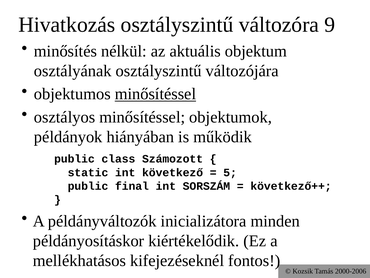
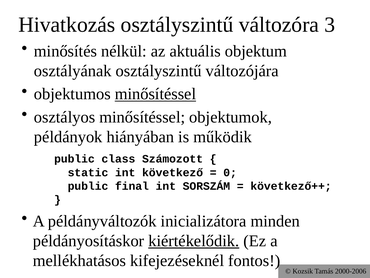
9: 9 -> 3 (330, 25)
5: 5 -> 0 (230, 172)
kiértékelődik underline: none -> present (194, 240)
